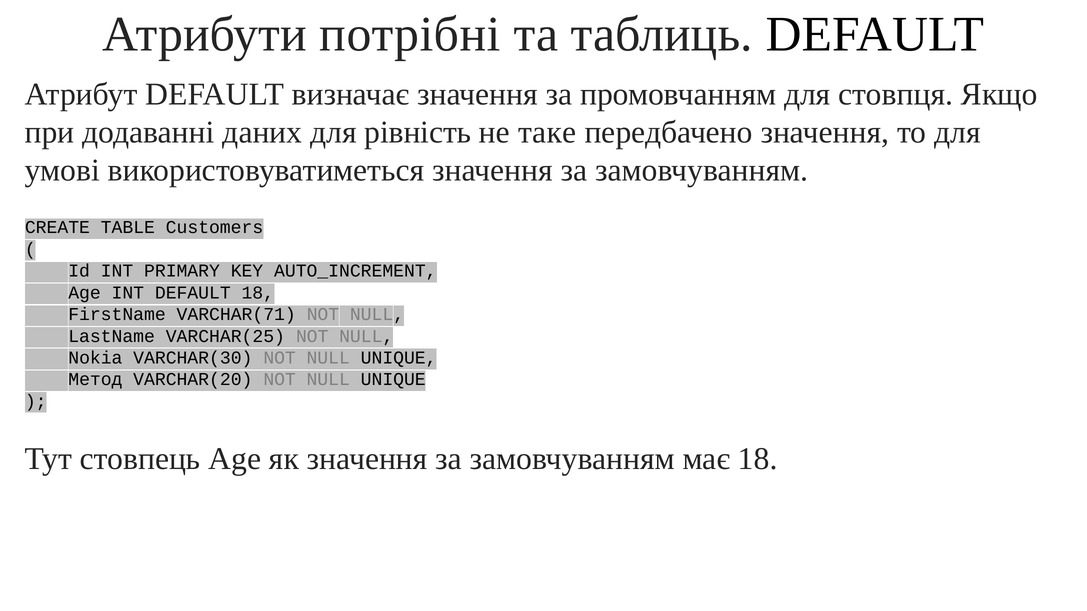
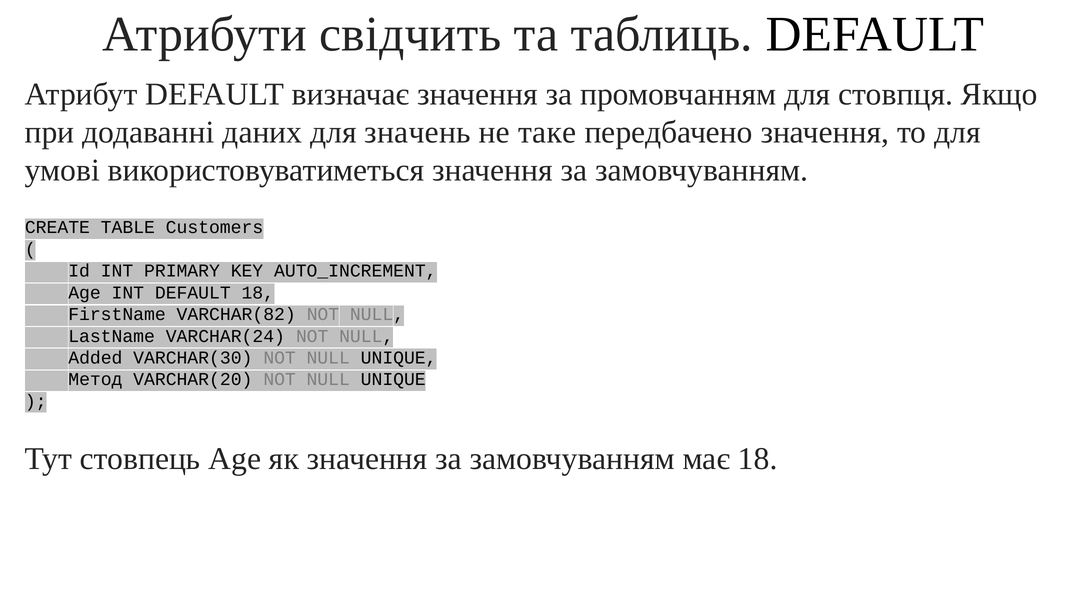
потрібні: потрібні -> свідчить (410, 34)
рівність: рівність -> значень (418, 133)
VARCHAR(71: VARCHAR(71 -> VARCHAR(82 (236, 315)
VARCHAR(25: VARCHAR(25 -> VARCHAR(24 (225, 336)
Nokia: Nokia -> Added (95, 358)
